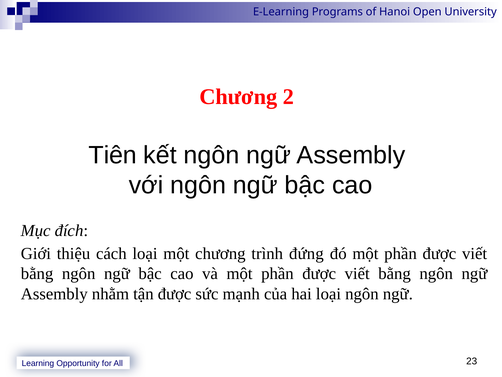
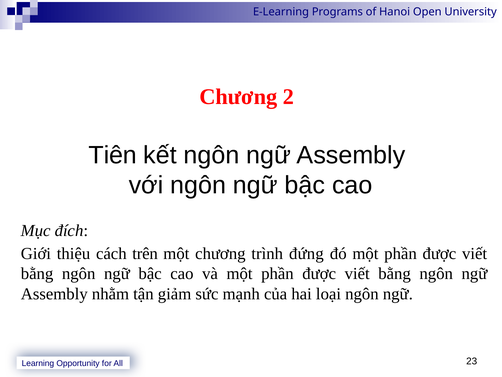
cách loại: loại -> trên (145, 253)
tận được: được -> giảm (175, 294)
